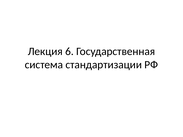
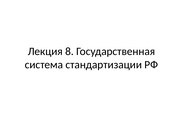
6: 6 -> 8 (69, 51)
